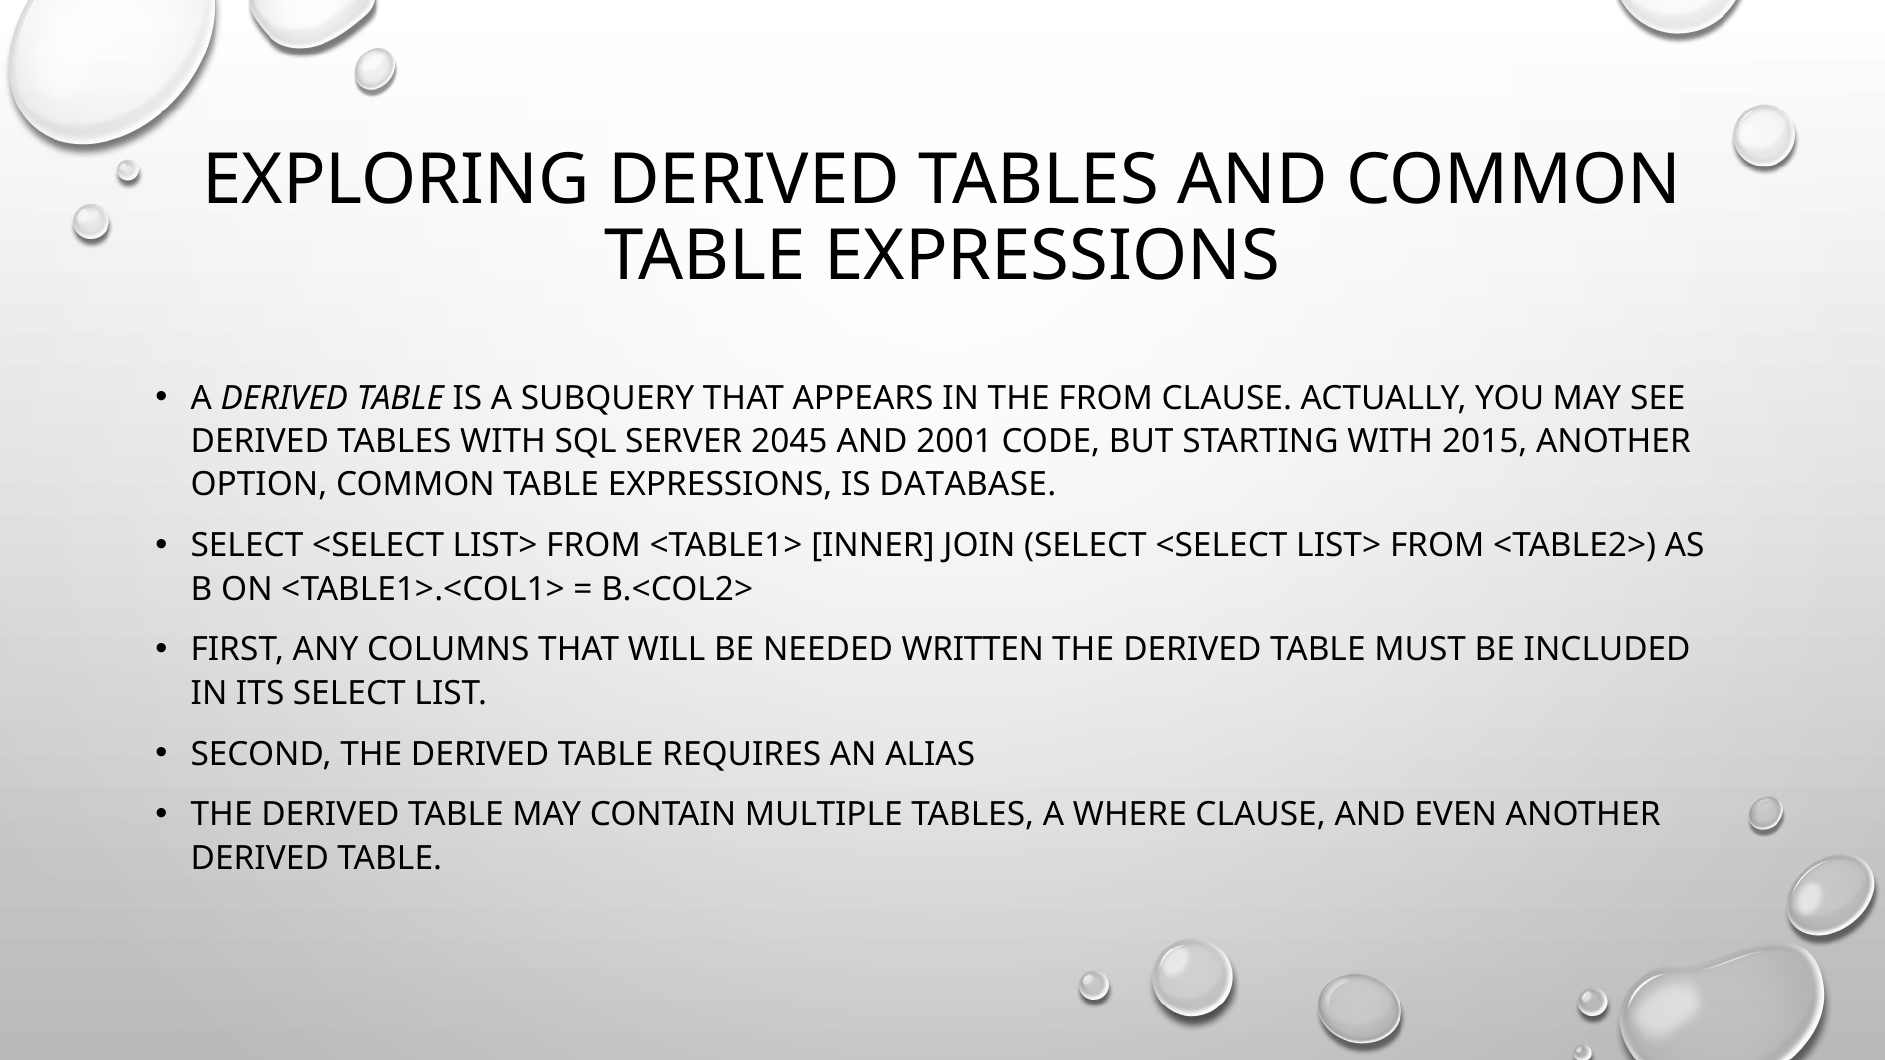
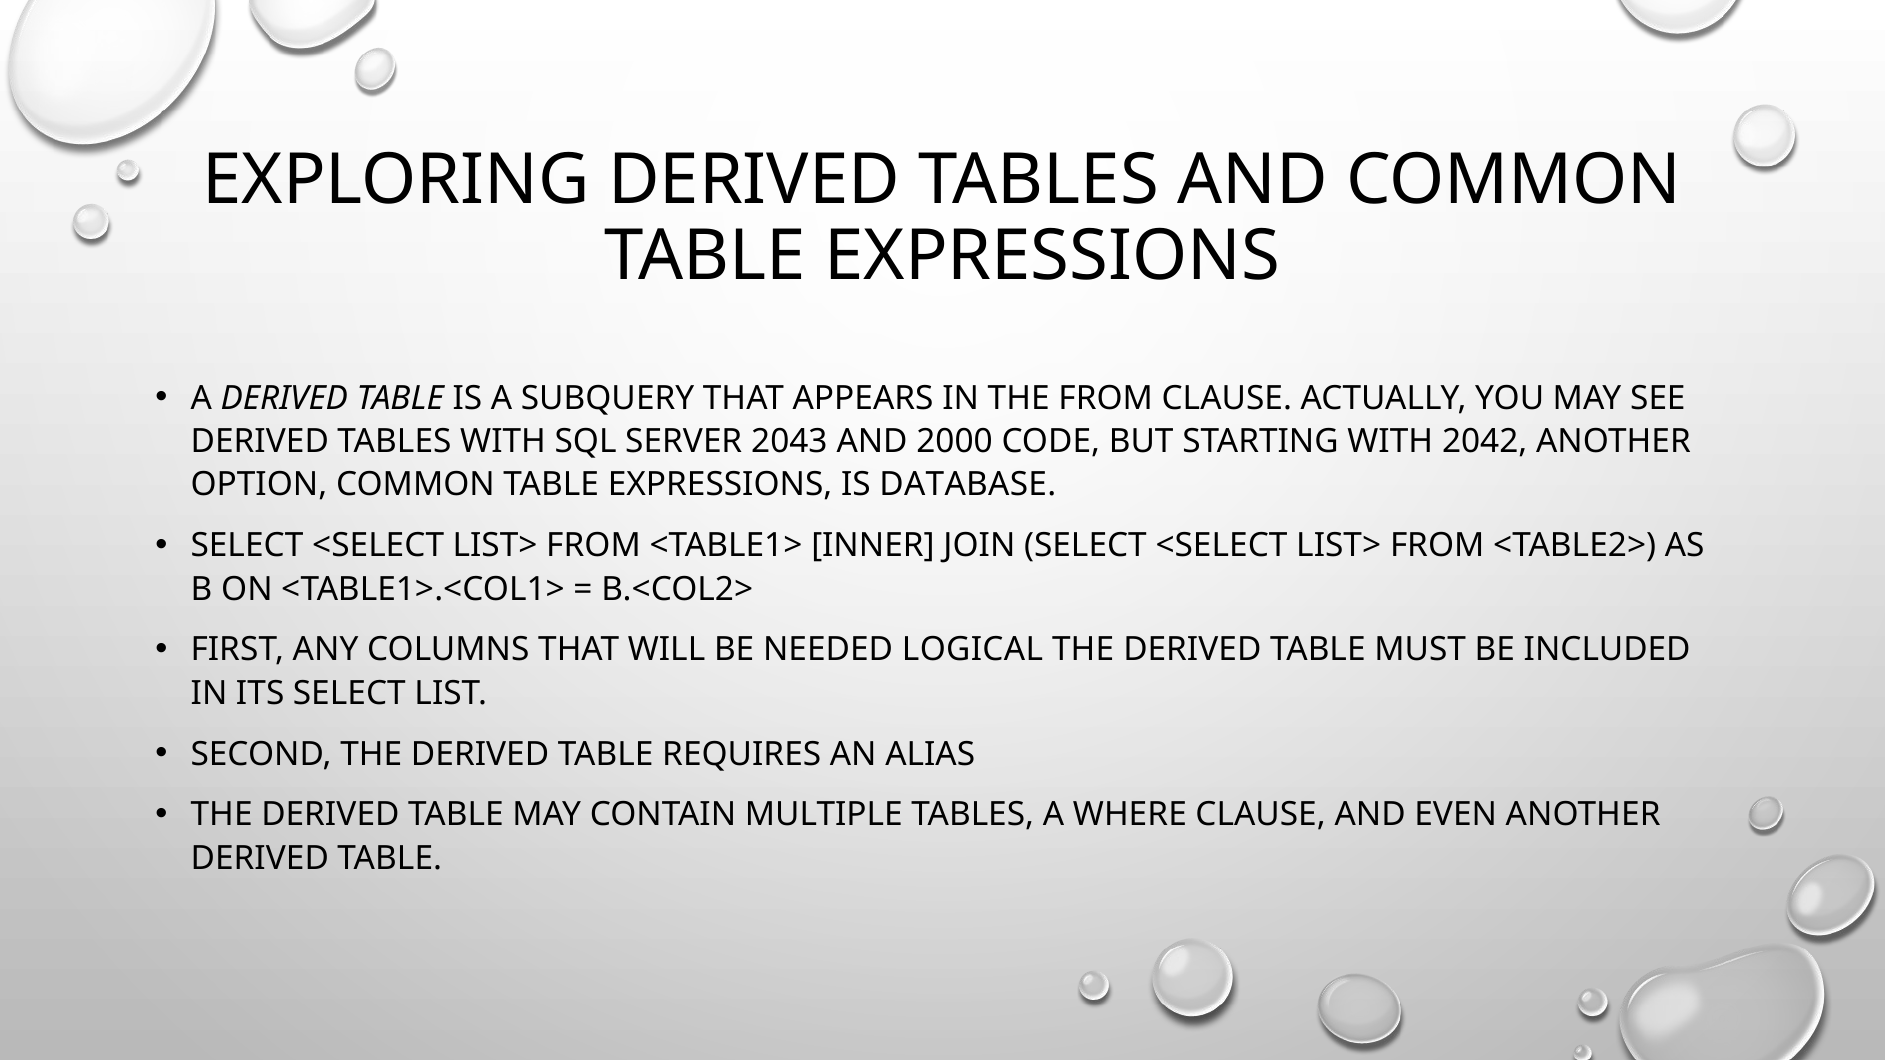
2045: 2045 -> 2043 (789, 442)
2001: 2001 -> 2000 (955, 442)
2015: 2015 -> 2042 (1485, 442)
WRITTEN: WRITTEN -> LOGICAL (972, 650)
